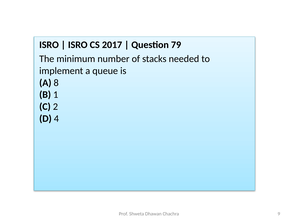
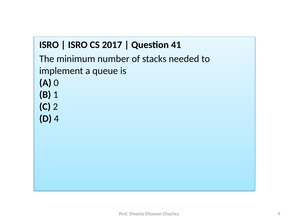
79: 79 -> 41 (176, 45)
8: 8 -> 0 (56, 83)
